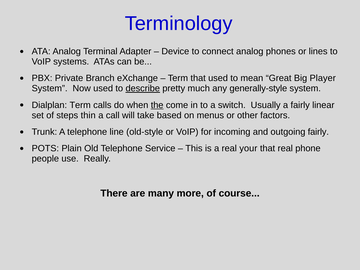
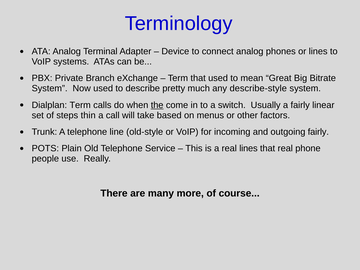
Player: Player -> Bitrate (323, 78)
describe underline: present -> none (143, 88)
generally-style: generally-style -> describe-style (258, 88)
real your: your -> lines (248, 148)
